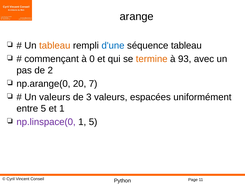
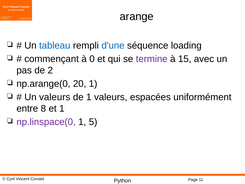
tableau colour: orange -> blue (55, 45)
séquence tableau: tableau -> loading (186, 45)
termine colour: orange -> purple (152, 59)
93: 93 -> 15 (185, 59)
20 7: 7 -> 1 (93, 84)
de 3: 3 -> 1 (89, 97)
entre 5: 5 -> 8 (43, 108)
